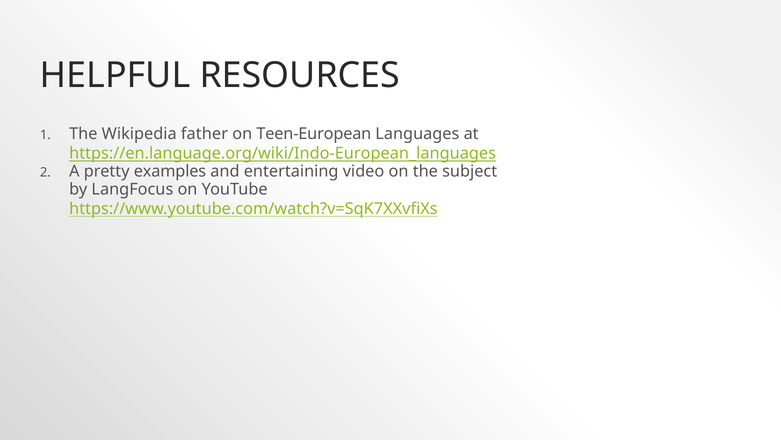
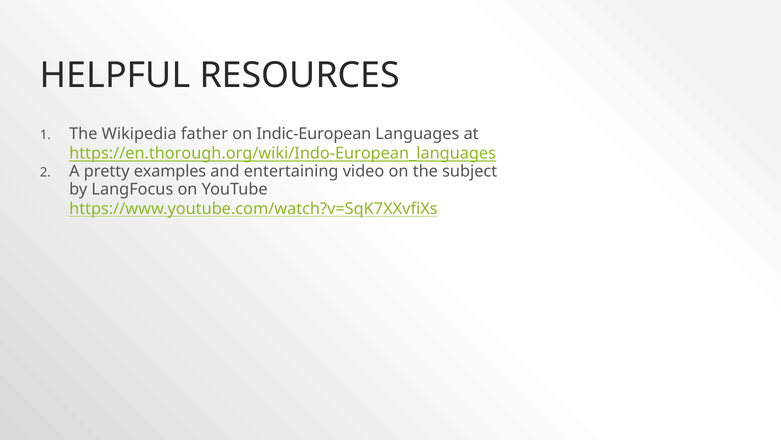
Teen-European: Teen-European -> Indic-European (314, 134)
https://en.language.org/wiki/Indo-European_languages: https://en.language.org/wiki/Indo-European_languages -> https://en.thorough.org/wiki/Indo-European_languages (283, 153)
